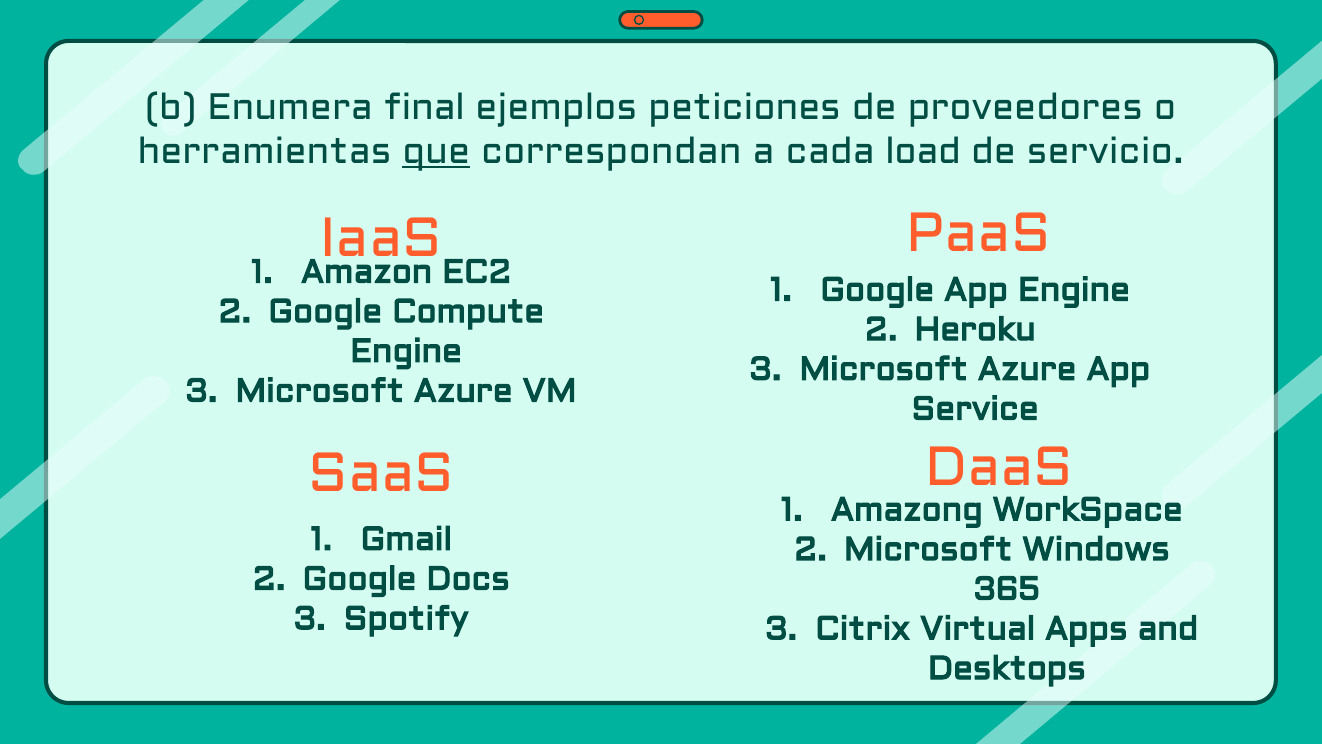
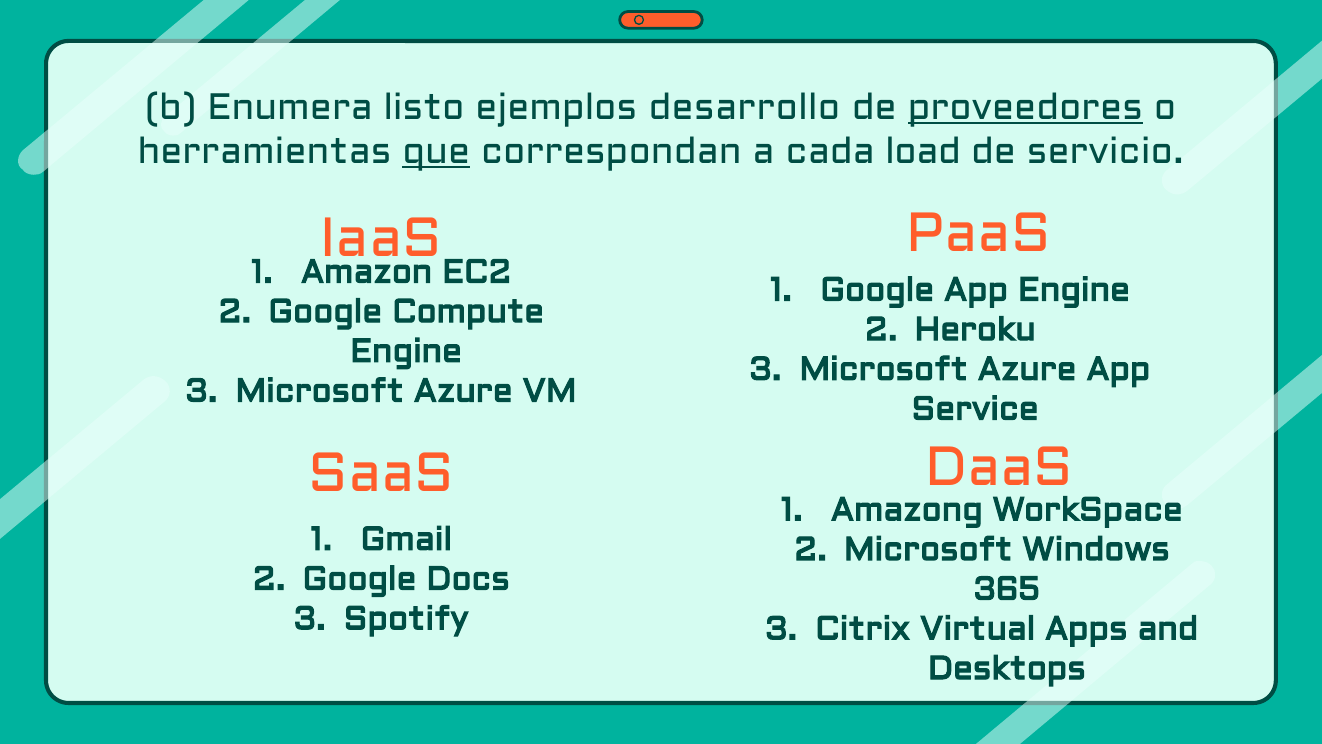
final: final -> listo (424, 107)
peticiones: peticiones -> desarrollo (744, 107)
proveedores underline: none -> present (1025, 107)
